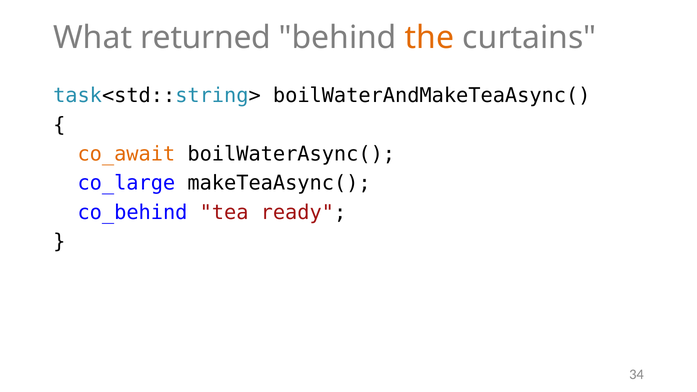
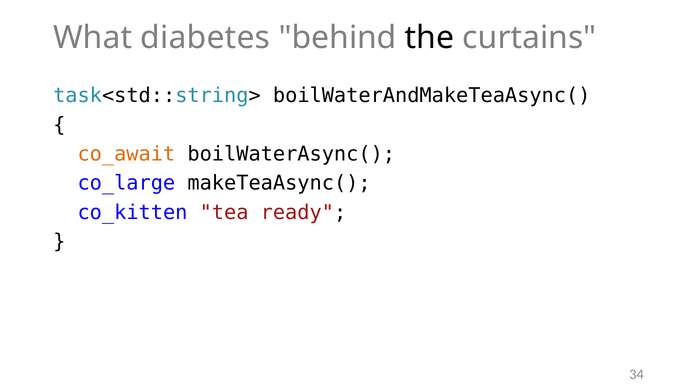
returned: returned -> diabetes (205, 38)
the colour: orange -> black (430, 38)
co_behind: co_behind -> co_kitten (133, 212)
